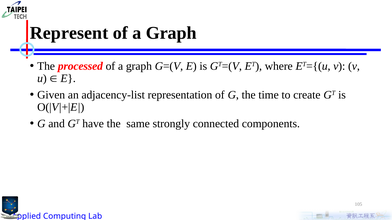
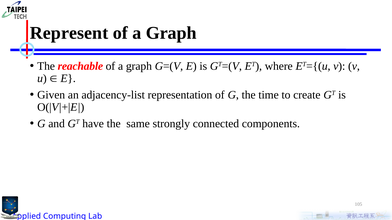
processed: processed -> reachable (80, 66)
